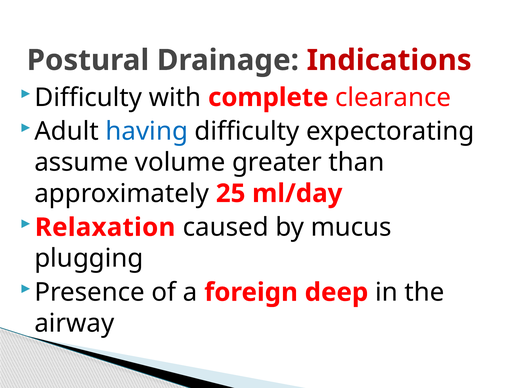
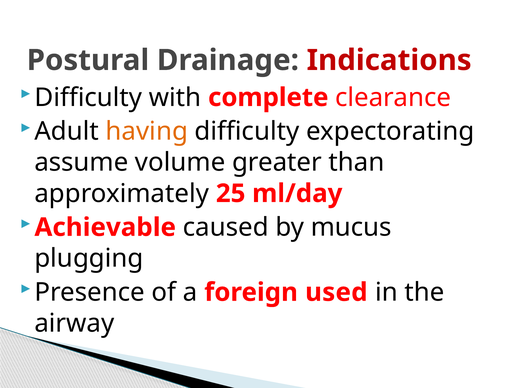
having colour: blue -> orange (147, 132)
Relaxation: Relaxation -> Achievable (105, 228)
deep: deep -> used (336, 293)
